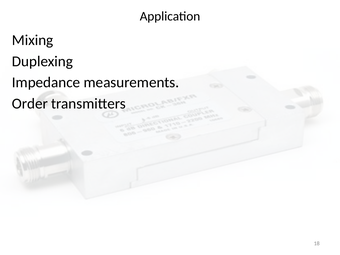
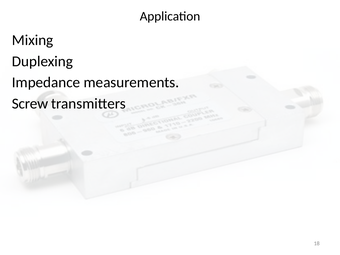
Order: Order -> Screw (30, 104)
